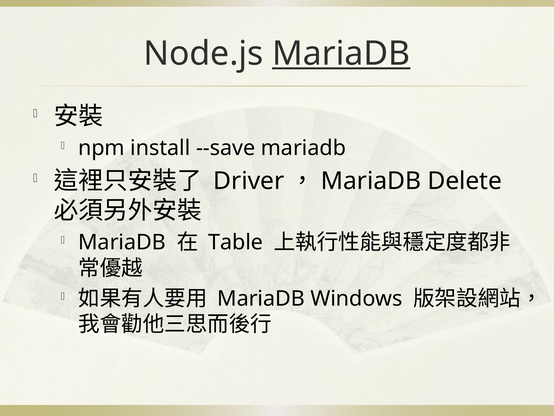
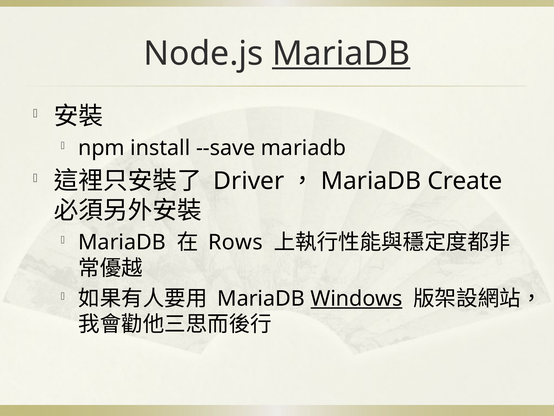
Delete: Delete -> Create (465, 181)
Table: Table -> Rows (235, 242)
Windows underline: none -> present (356, 298)
